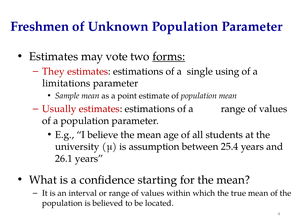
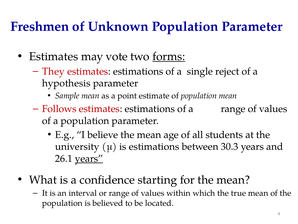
using: using -> reject (227, 71)
limitations: limitations -> hypothesis (66, 83)
Usually: Usually -> Follows (59, 109)
is assumption: assumption -> estimations (154, 146)
25.4: 25.4 -> 30.3 (230, 146)
years underline: none -> present (89, 158)
